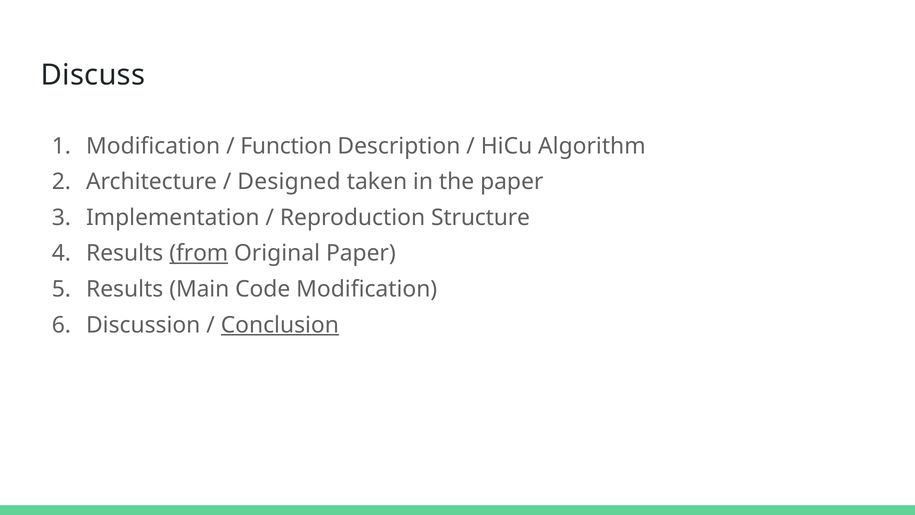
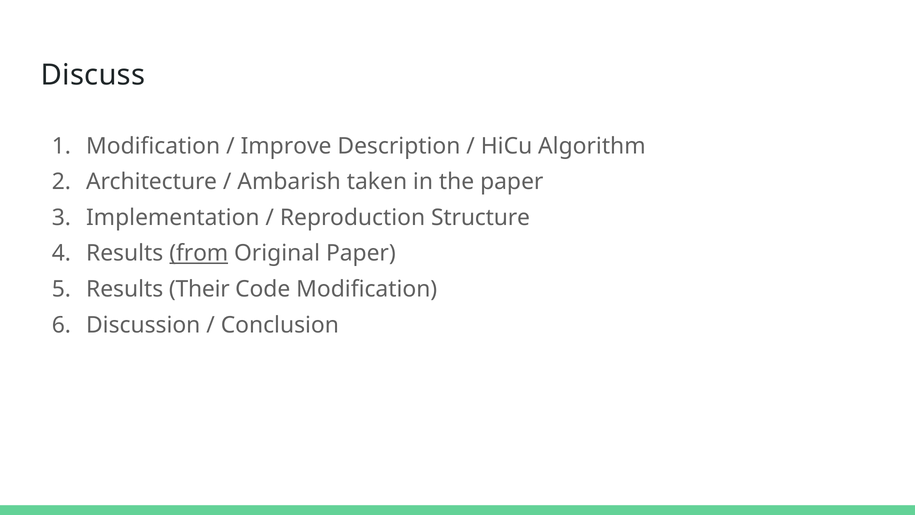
Function: Function -> Improve (286, 146)
Designed: Designed -> Ambarish (289, 182)
Main: Main -> Their (199, 289)
Conclusion underline: present -> none (280, 325)
